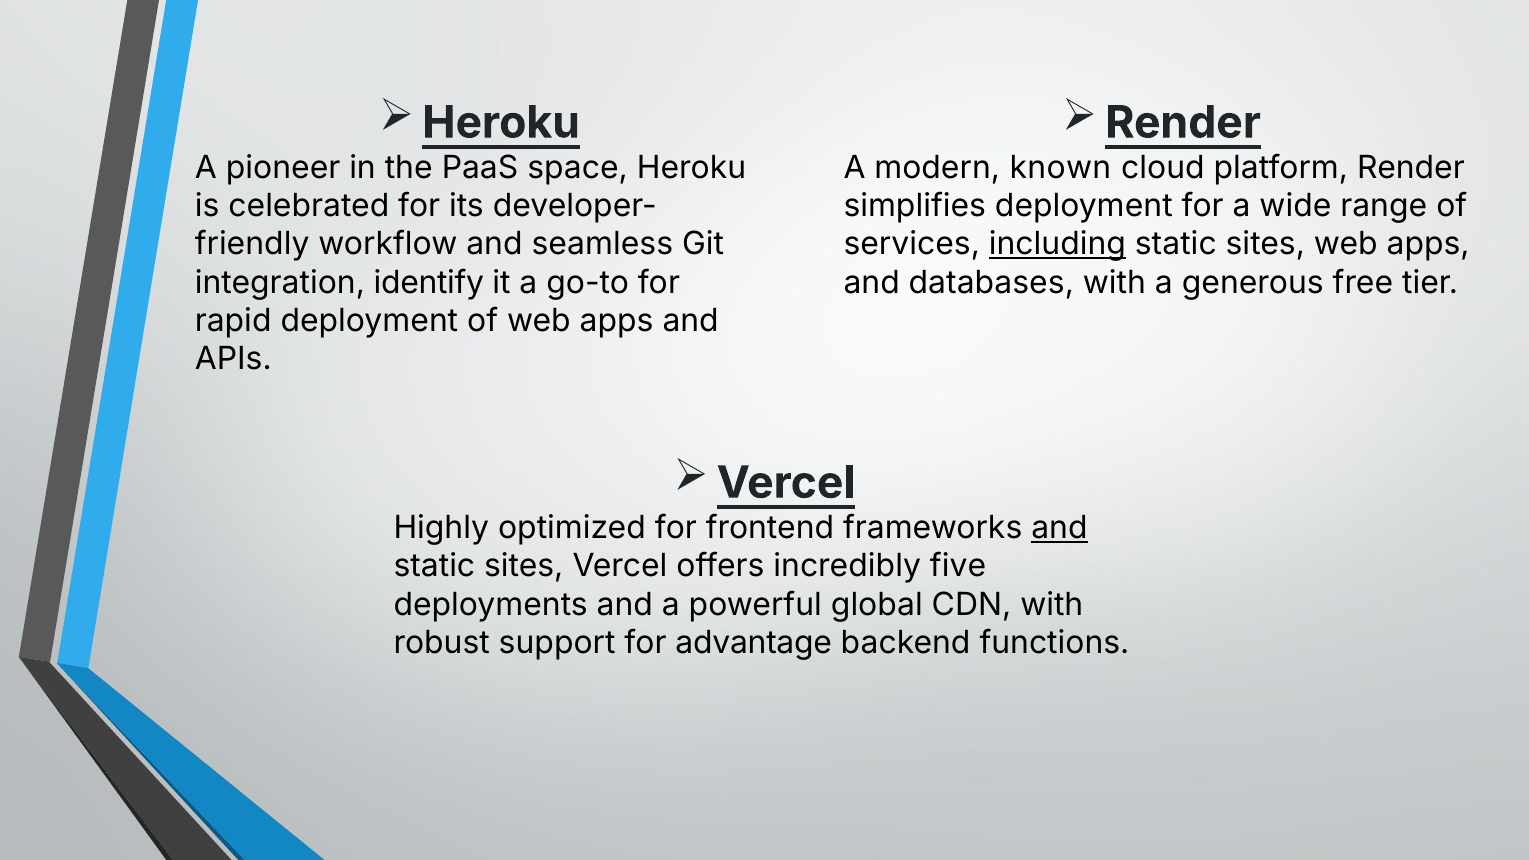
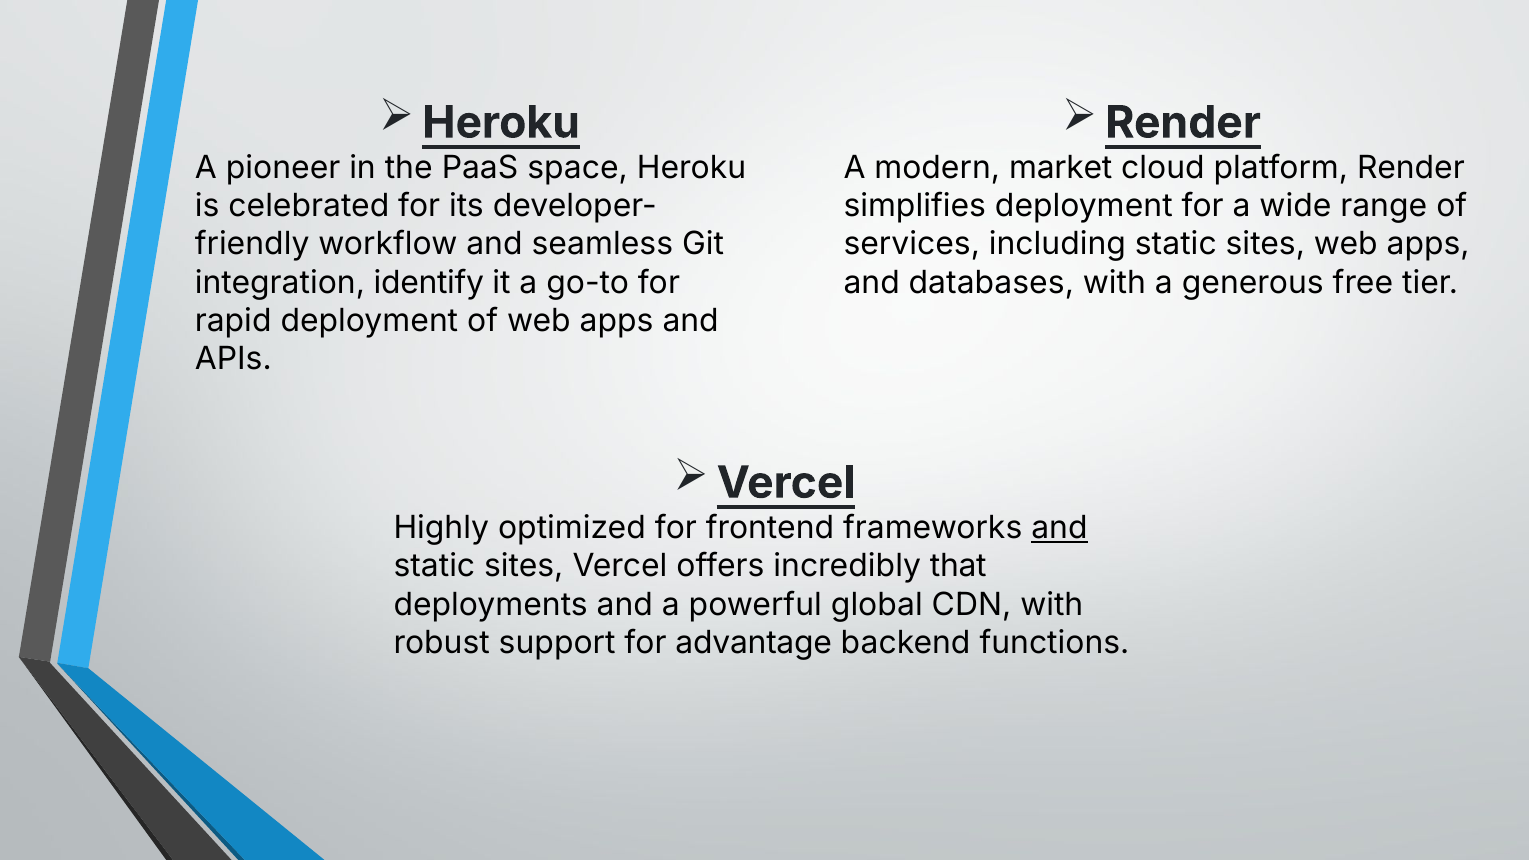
known: known -> market (1061, 168)
including underline: present -> none (1057, 244)
five: five -> that (958, 566)
